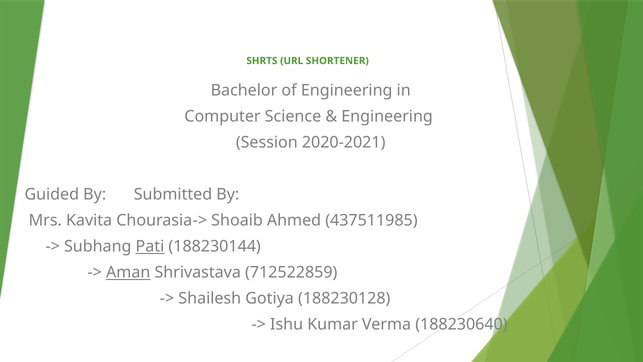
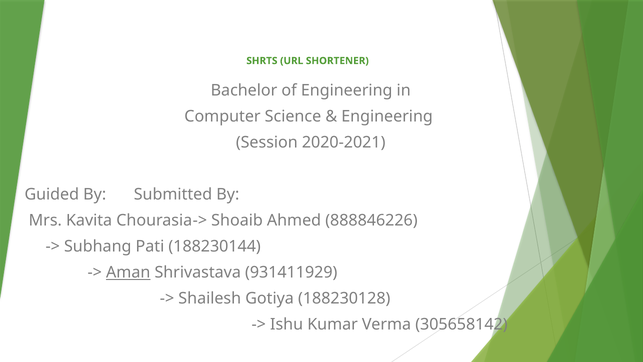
437511985: 437511985 -> 888846226 (371, 220)
Pati underline: present -> none (150, 246)
712522859: 712522859 -> 931411929 (291, 272)
188230640: 188230640 -> 305658142 (461, 324)
